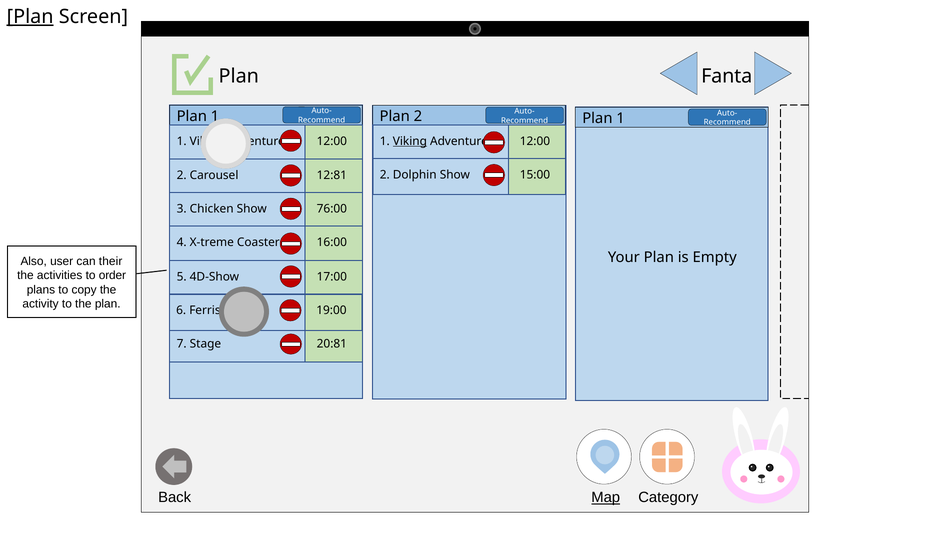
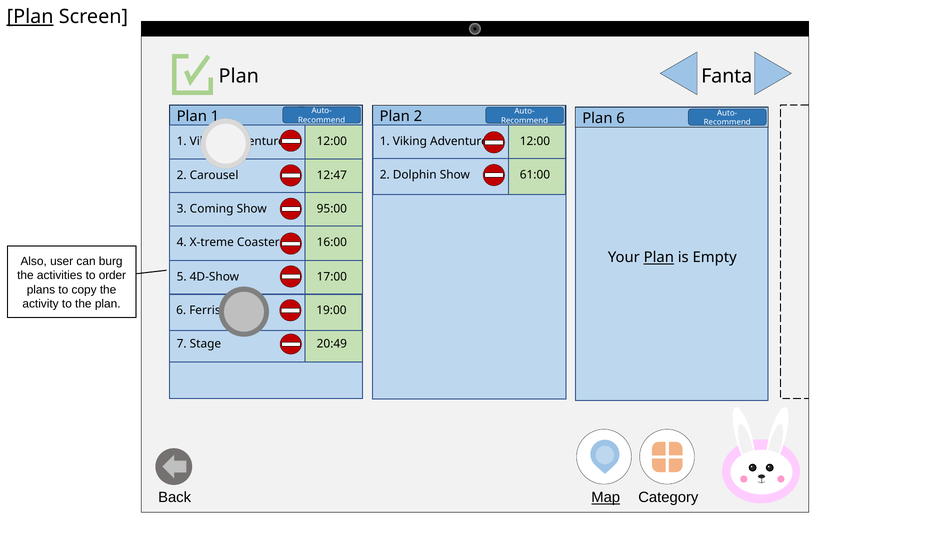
1: 1 -> 6 (621, 118)
Viking underline: present -> none (410, 141)
15:00: 15:00 -> 61:00 (535, 175)
12:81: 12:81 -> 12:47 (332, 175)
Chicken: Chicken -> Coming (212, 209)
76:00: 76:00 -> 95:00 (332, 209)
Plan underline: none -> present (659, 258)
their: their -> burg (111, 261)
20:81: 20:81 -> 20:49 (332, 344)
